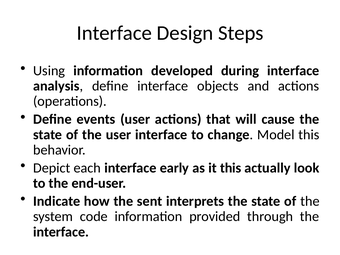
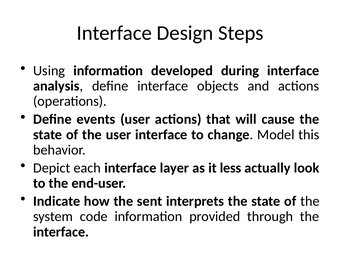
early: early -> layer (174, 168)
it this: this -> less (231, 168)
